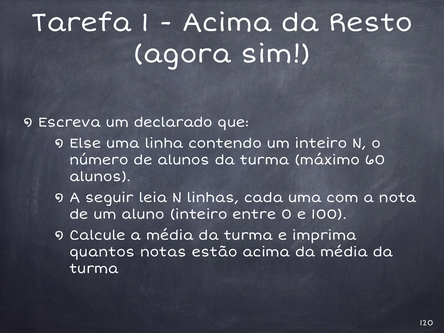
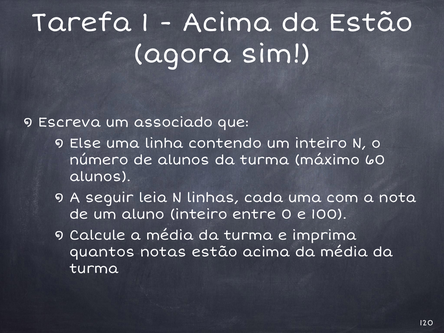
da Resto: Resto -> Estão (371, 23)
declarado: declarado -> associado (173, 122)
